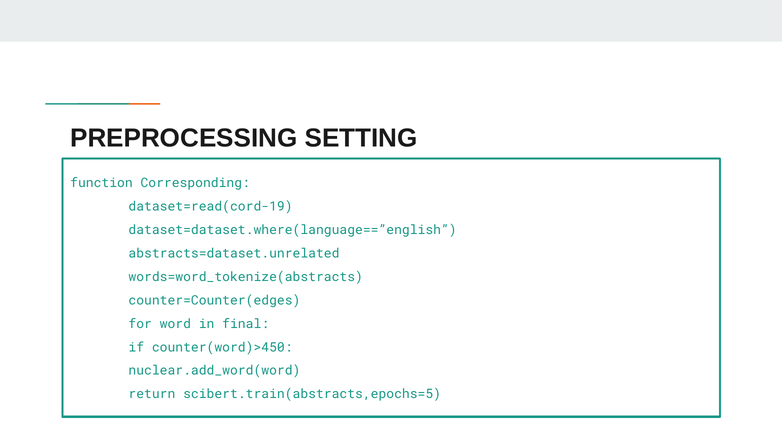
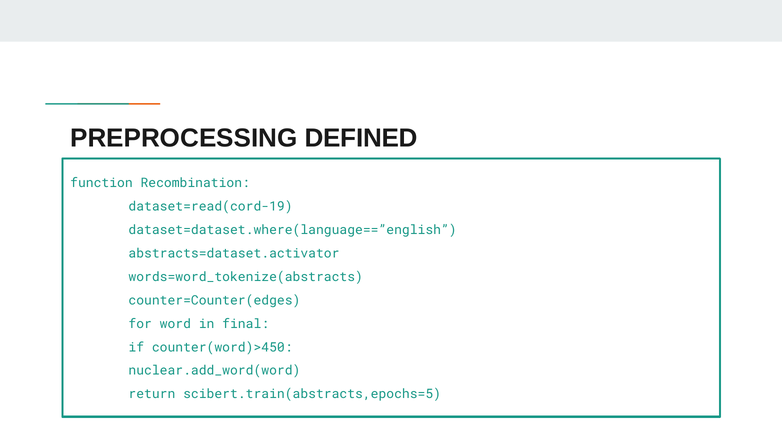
SETTING: SETTING -> DEFINED (361, 138)
Corresponding: Corresponding -> Recombination (195, 183)
abstracts=dataset.unrelated: abstracts=dataset.unrelated -> abstracts=dataset.activator (234, 253)
